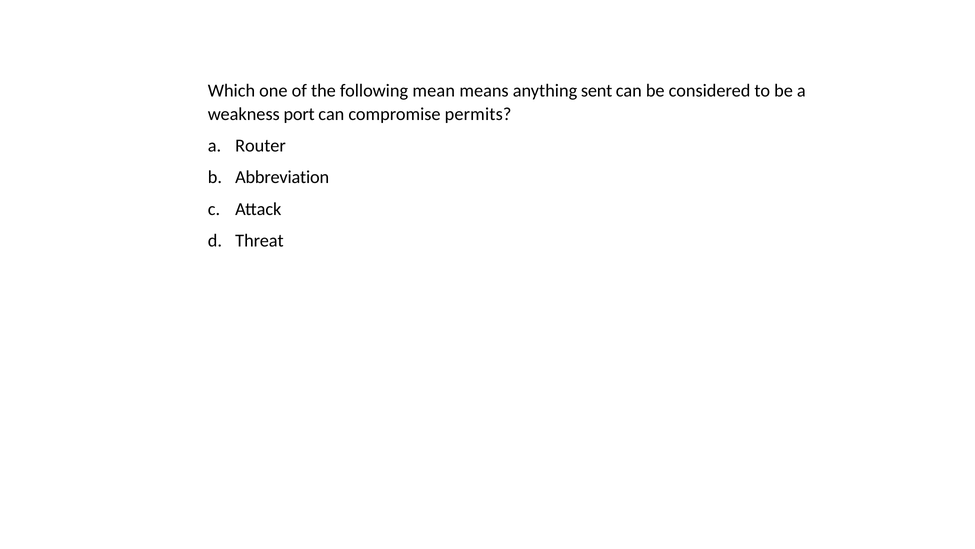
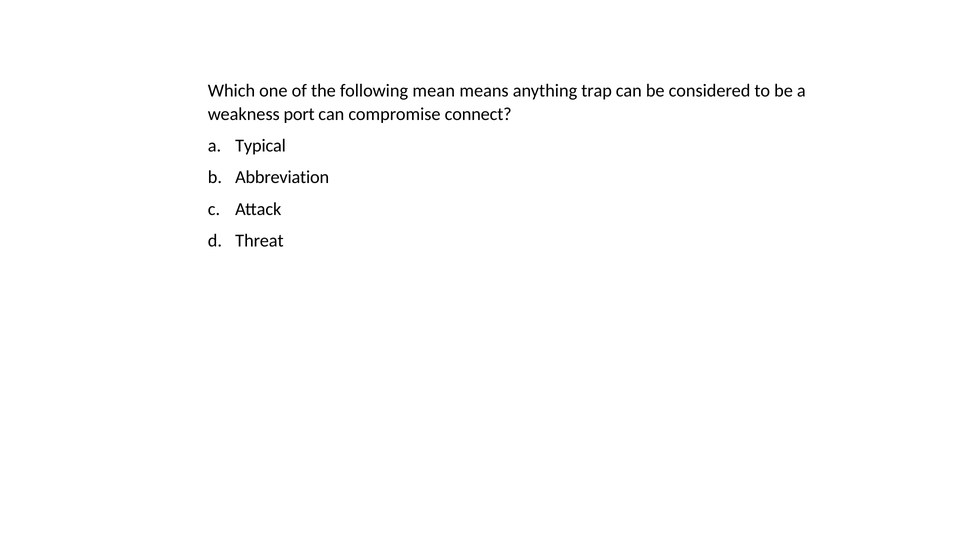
sent: sent -> trap (597, 91)
permits: permits -> connect (478, 114)
Router: Router -> Typical (261, 146)
